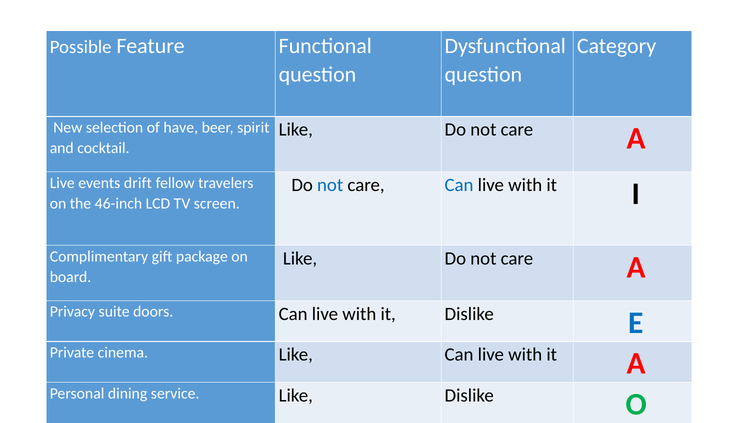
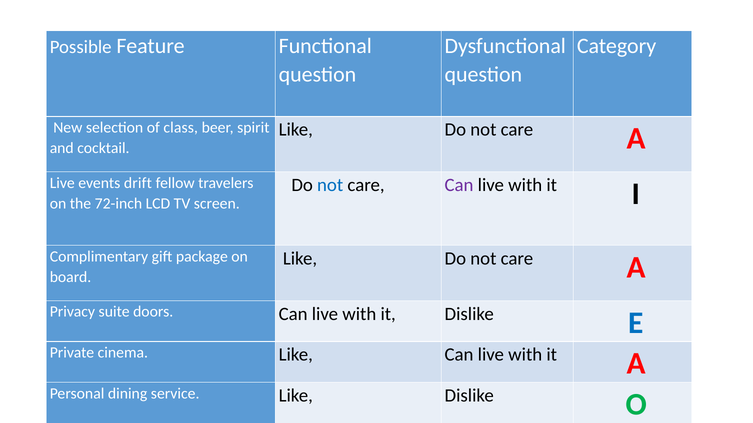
have: have -> class (181, 128)
Can colour: blue -> purple (459, 185)
46-inch: 46-inch -> 72-inch (118, 204)
